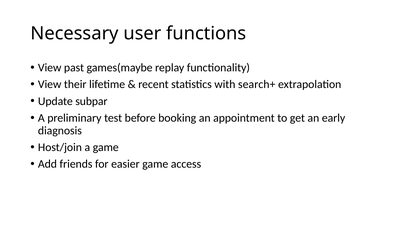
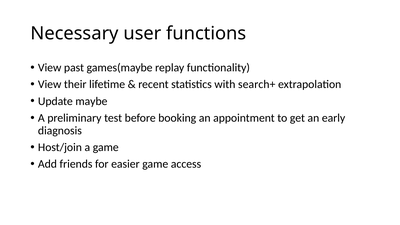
subpar: subpar -> maybe (91, 101)
